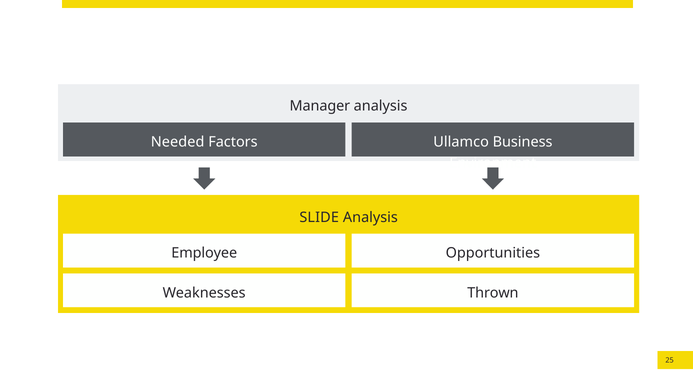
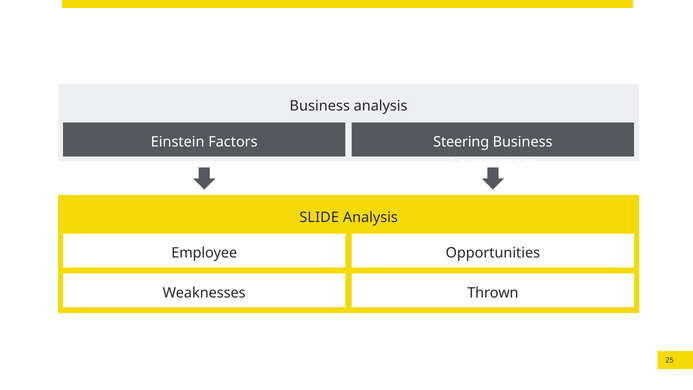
Manager: Manager -> Business (320, 106)
Needed: Needed -> Einstein (178, 142)
Ullamco: Ullamco -> Steering (461, 142)
